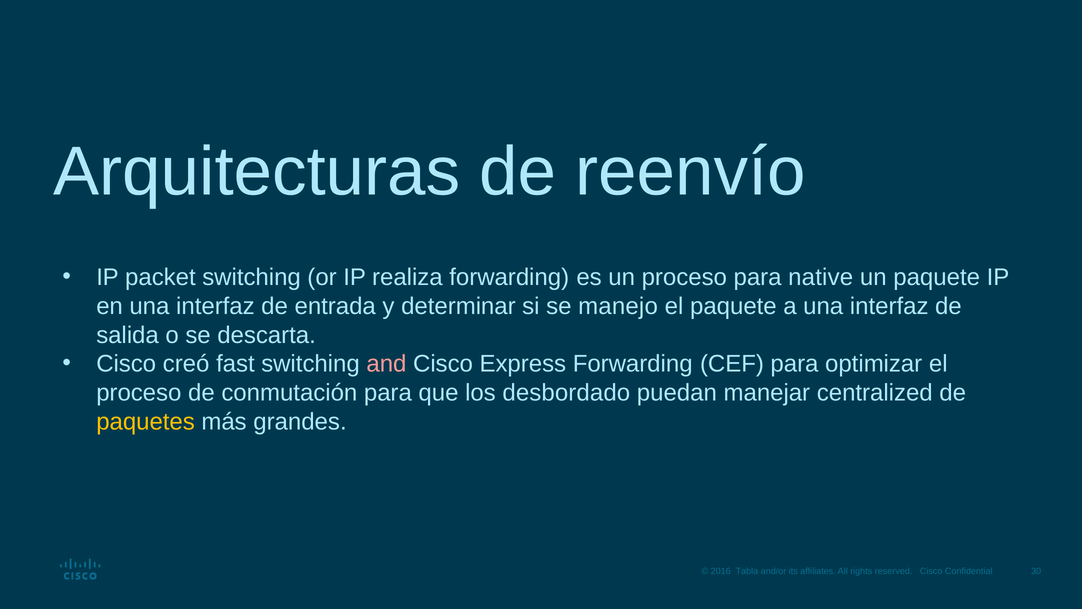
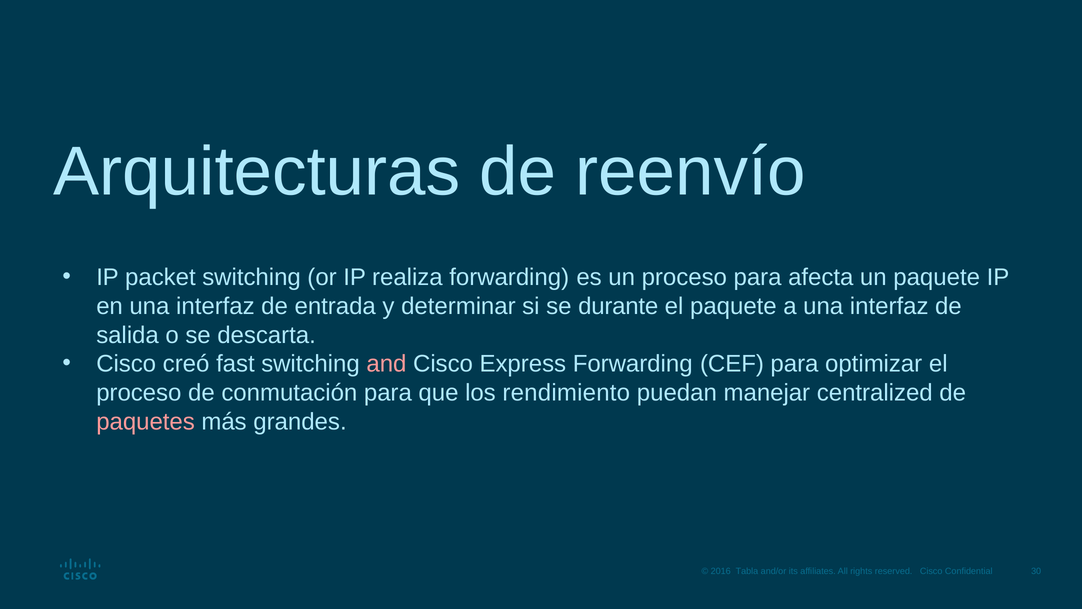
native: native -> afecta (821, 277)
manejo: manejo -> durante (618, 306)
desbordado: desbordado -> rendimiento (566, 393)
paquetes colour: yellow -> pink (146, 421)
